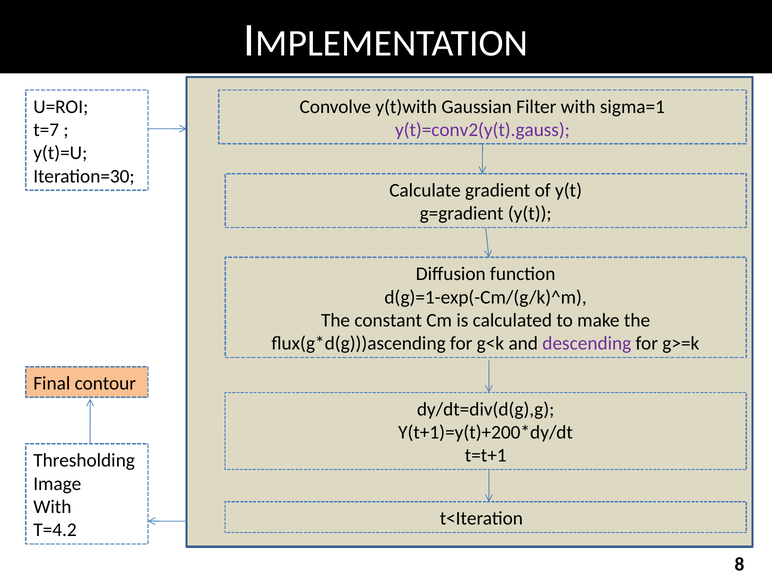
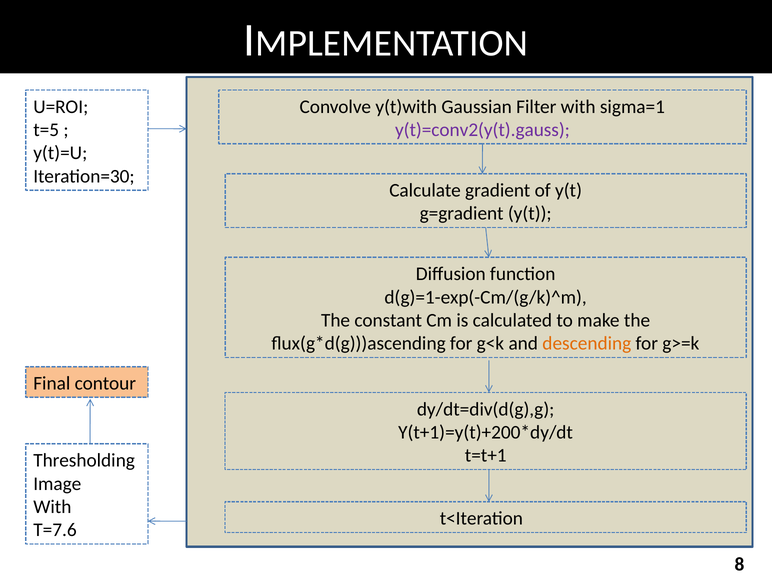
t=7: t=7 -> t=5 (46, 130)
descending colour: purple -> orange (587, 344)
T=4.2: T=4.2 -> T=7.6 (55, 530)
